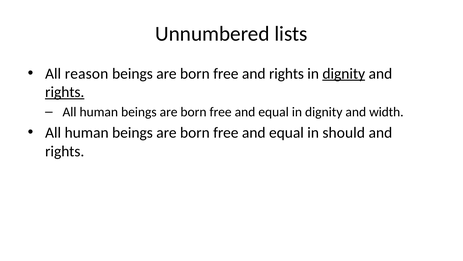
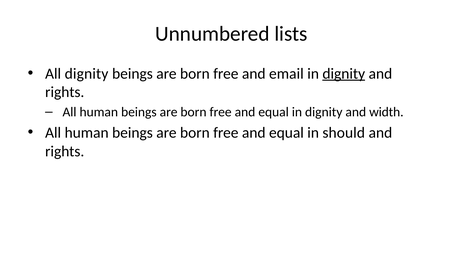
All reason: reason -> dignity (87, 73)
free and rights: rights -> email (286, 73)
rights underline: present -> none (65, 92)
